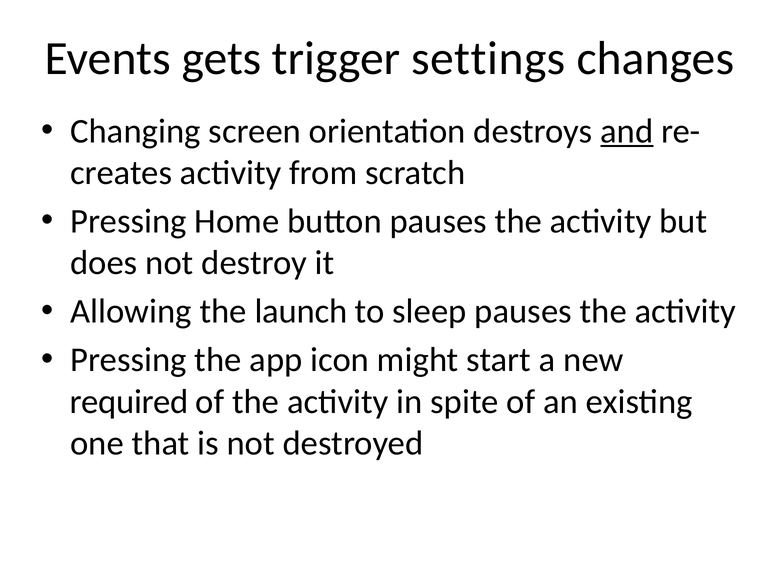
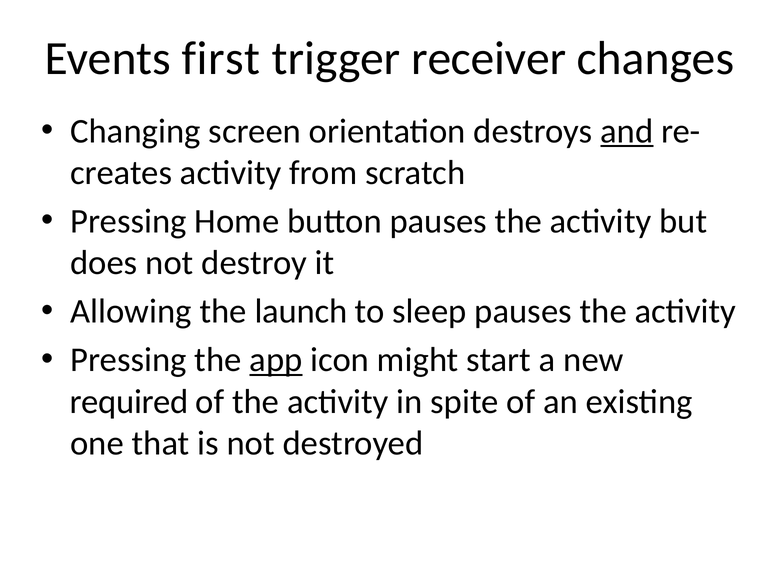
gets: gets -> first (221, 59)
settings: settings -> receiver (489, 59)
app underline: none -> present (276, 360)
